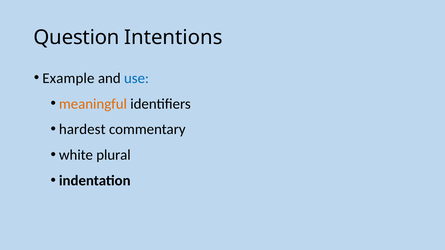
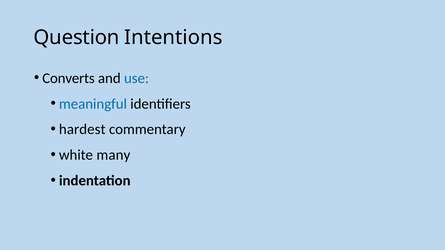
Example: Example -> Converts (69, 78)
meaningful colour: orange -> blue (93, 104)
plural: plural -> many (113, 155)
